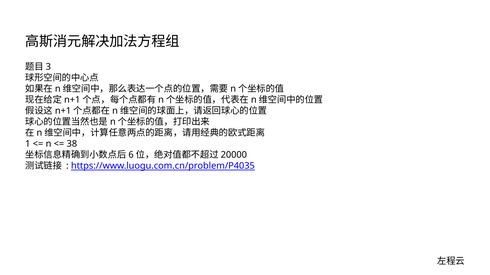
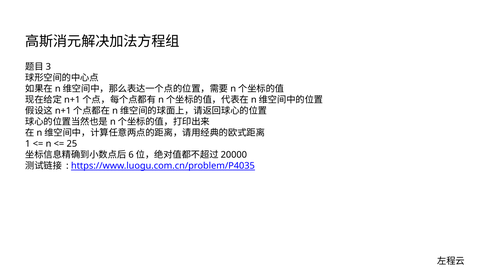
38: 38 -> 25 (72, 144)
